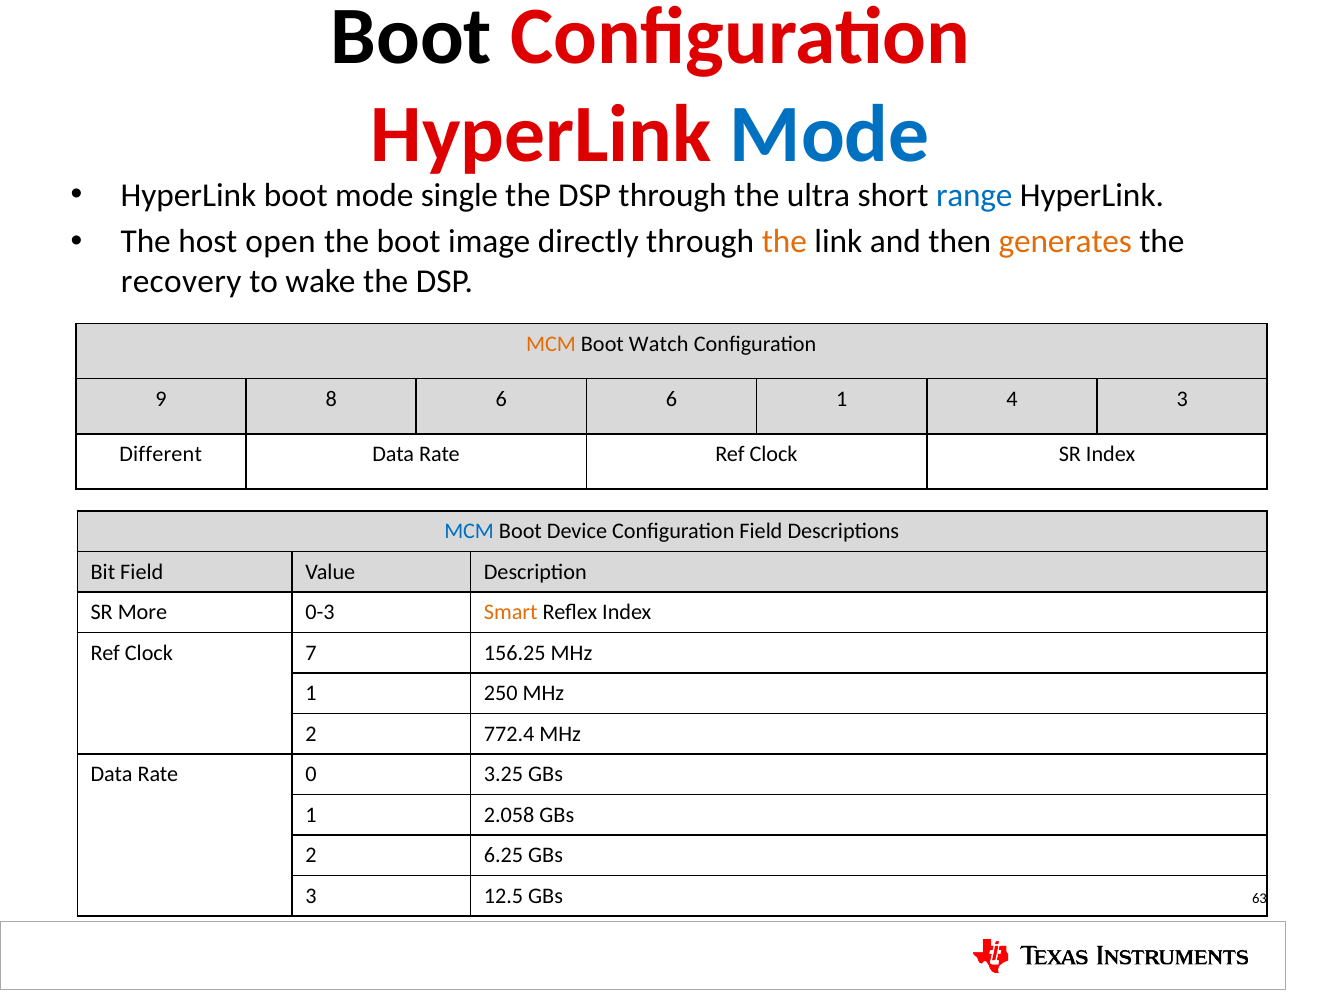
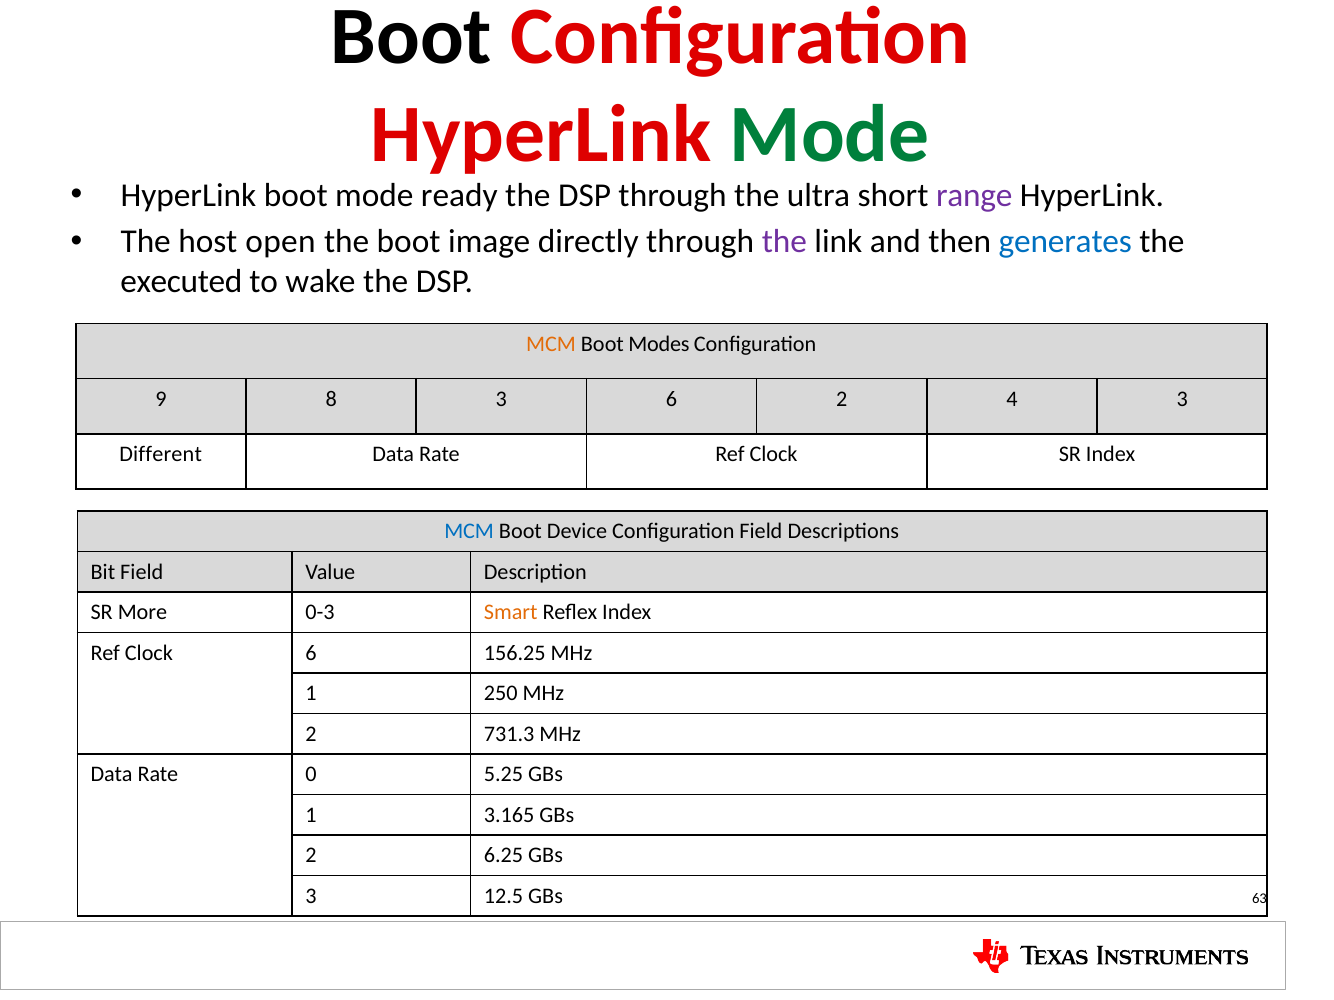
Mode colour: blue -> green (830, 135)
single: single -> ready (459, 195)
range colour: blue -> purple (974, 195)
the colour: orange -> purple (784, 242)
generates colour: orange -> blue (1065, 242)
recovery: recovery -> executed (181, 282)
Watch: Watch -> Modes (659, 344)
8 6: 6 -> 3 (501, 399)
6 1: 1 -> 2 (842, 399)
Clock 7: 7 -> 6 (311, 653)
772.4: 772.4 -> 731.3 (509, 734)
3.25: 3.25 -> 5.25 (504, 775)
2.058: 2.058 -> 3.165 (509, 815)
